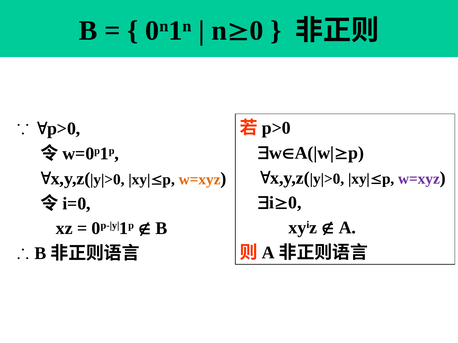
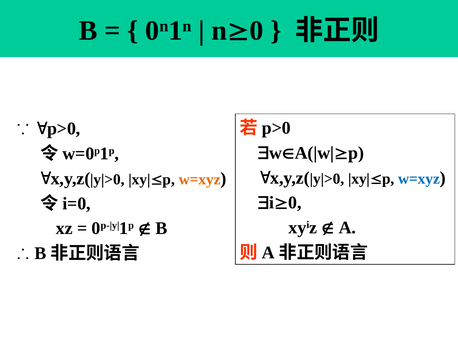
w=xyz colour: purple -> blue (419, 179)
